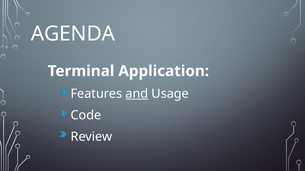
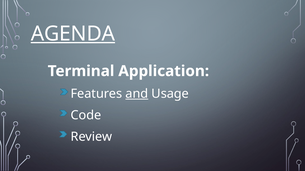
AGENDA underline: none -> present (73, 34)
